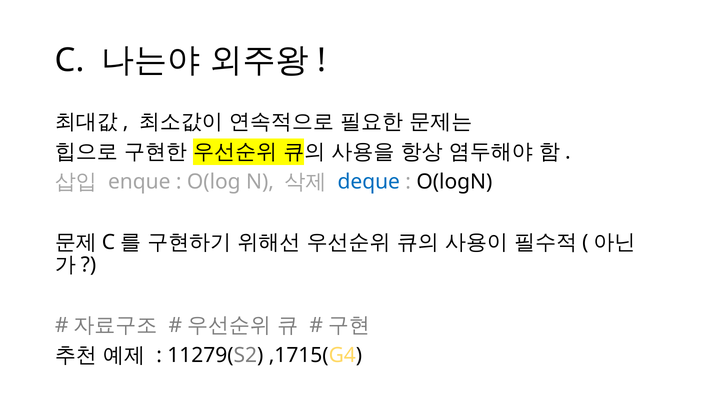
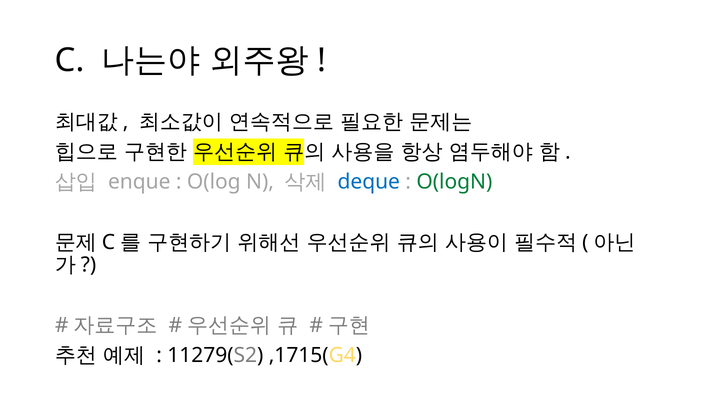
O(logN colour: black -> green (454, 182)
